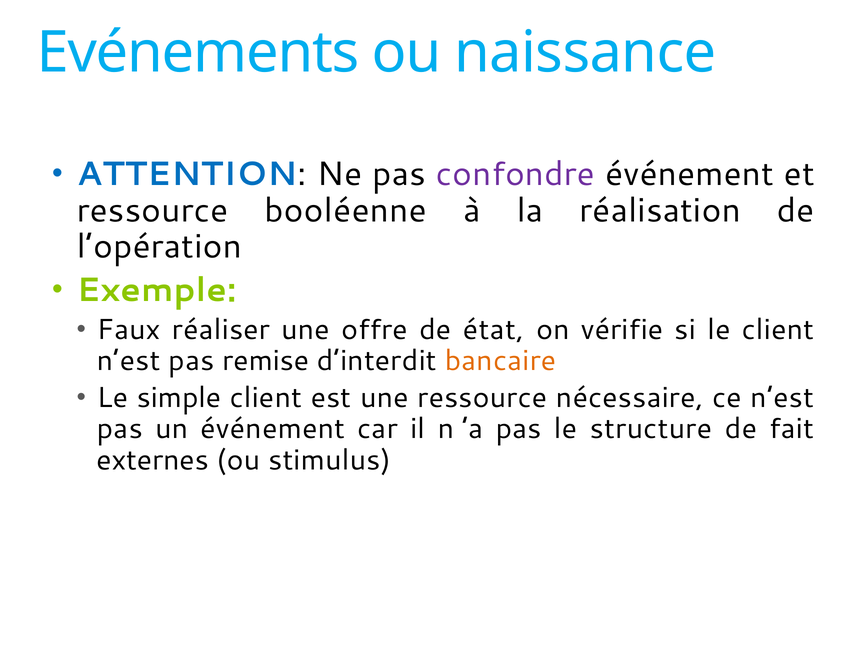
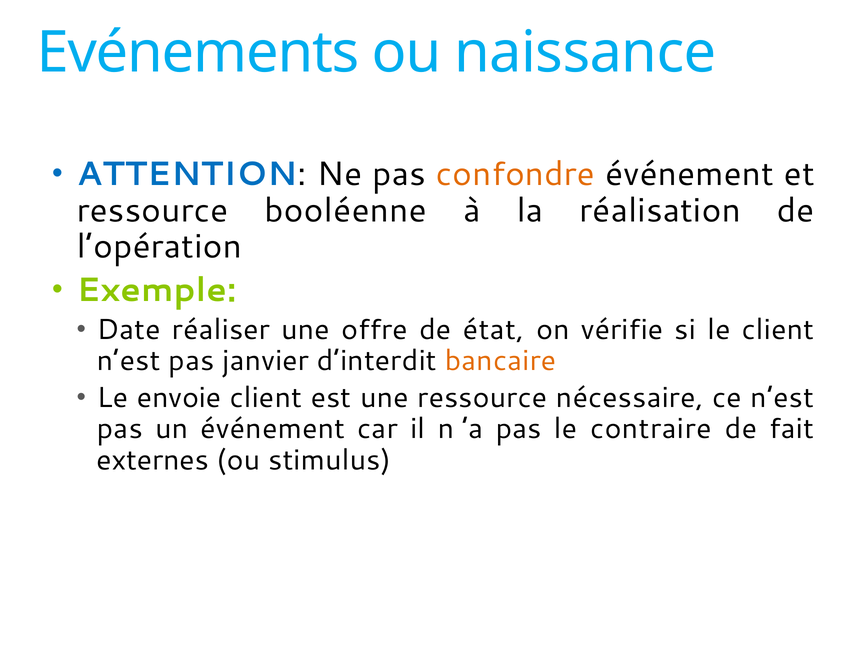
confondre colour: purple -> orange (515, 174)
Faux: Faux -> Date (129, 330)
remise: remise -> janvier (266, 361)
simple: simple -> envoie (179, 398)
structure: structure -> contraire (651, 429)
